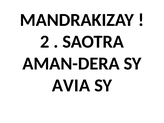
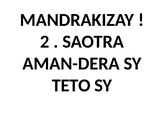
AVIA: AVIA -> TETO (71, 85)
